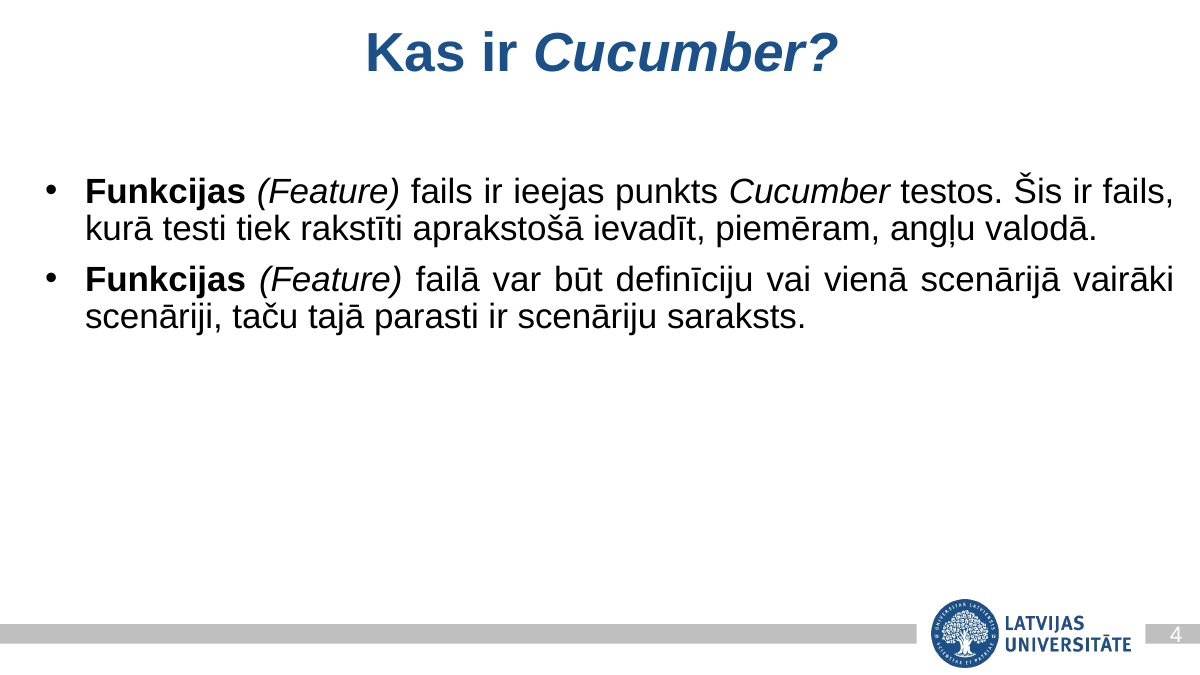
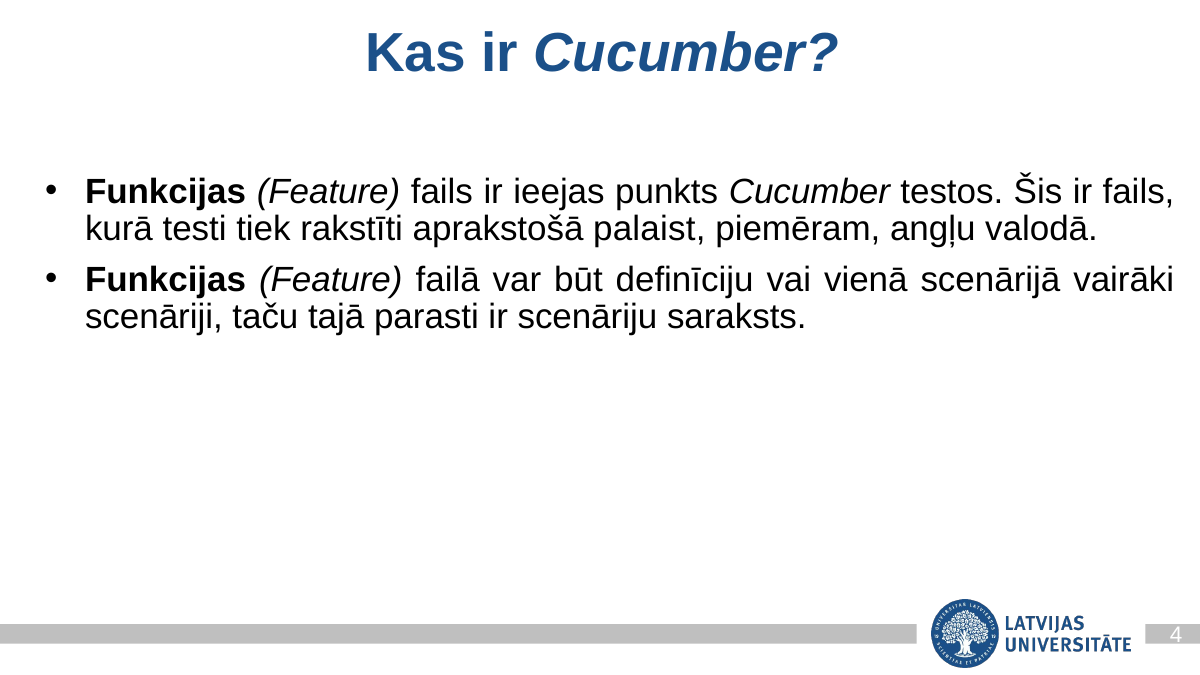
ievadīt: ievadīt -> palaist (649, 229)
